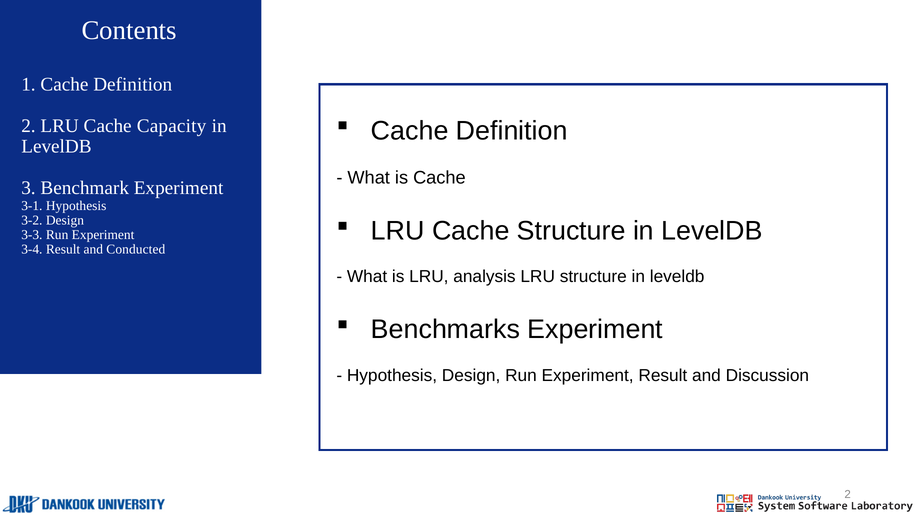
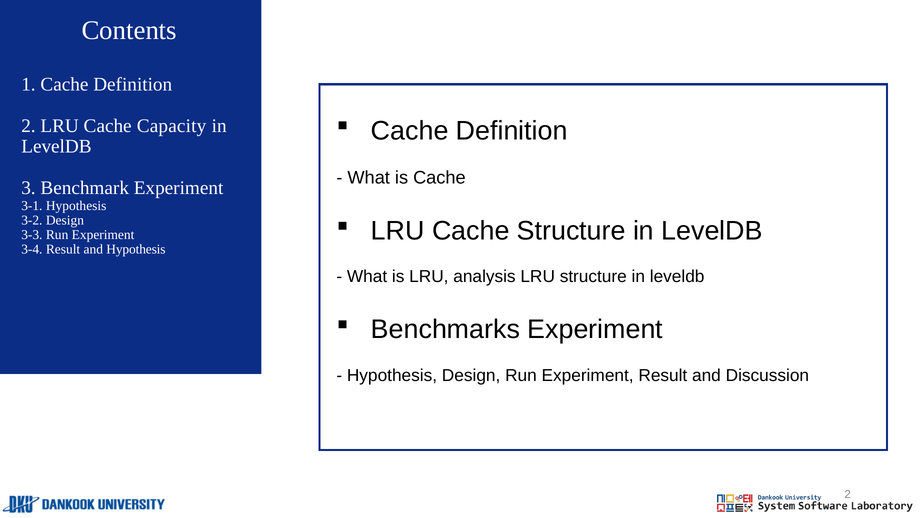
and Conducted: Conducted -> Hypothesis (136, 249)
